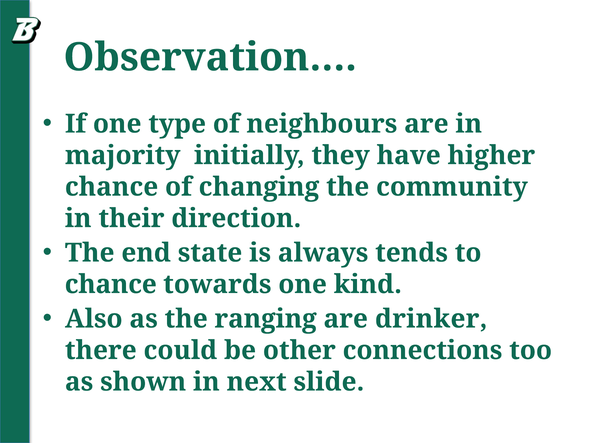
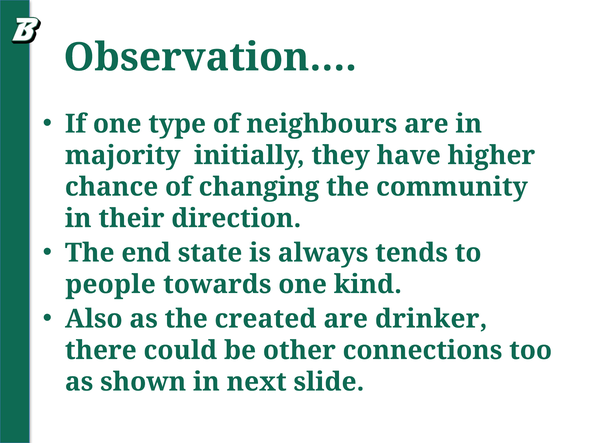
chance: chance -> people (110, 284)
ranging: ranging -> created (265, 319)
